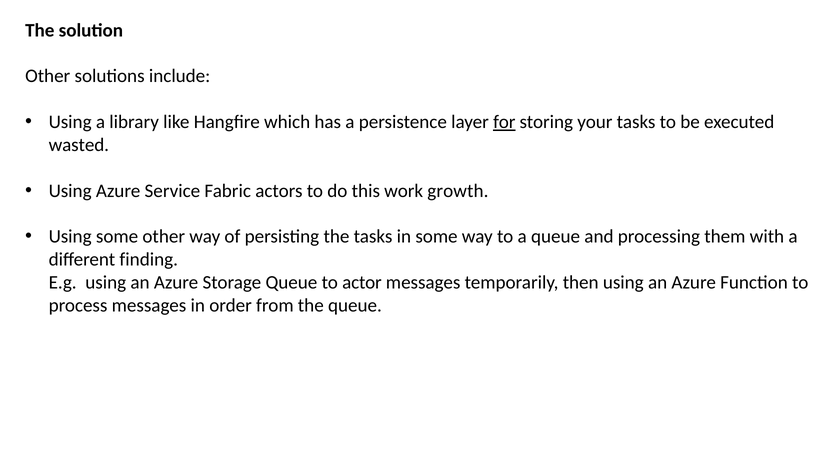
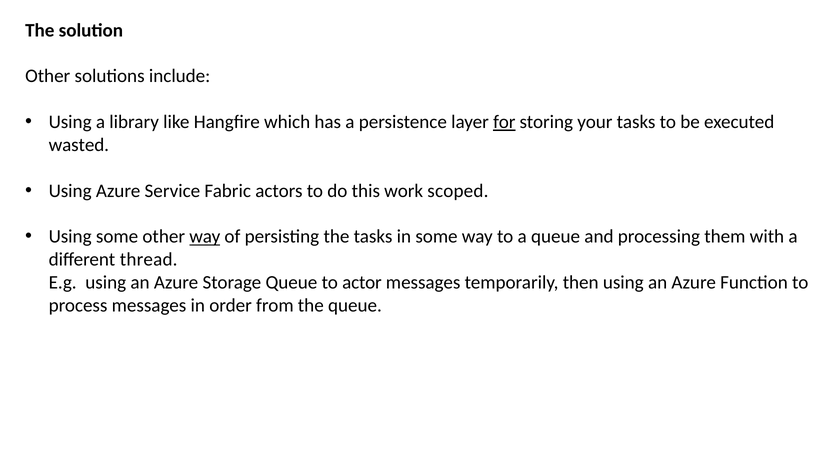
growth: growth -> scoped (458, 191)
way underline: none -> present (205, 237)
finding: finding -> thread (149, 260)
